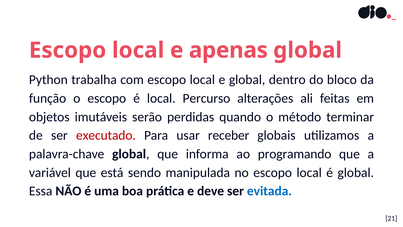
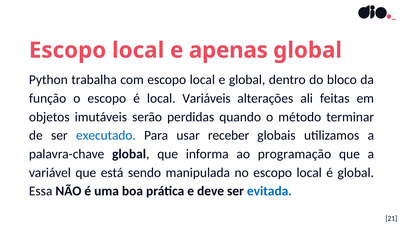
Percurso: Percurso -> Variáveis (207, 98)
executado colour: red -> blue (106, 135)
programando: programando -> programação (295, 154)
